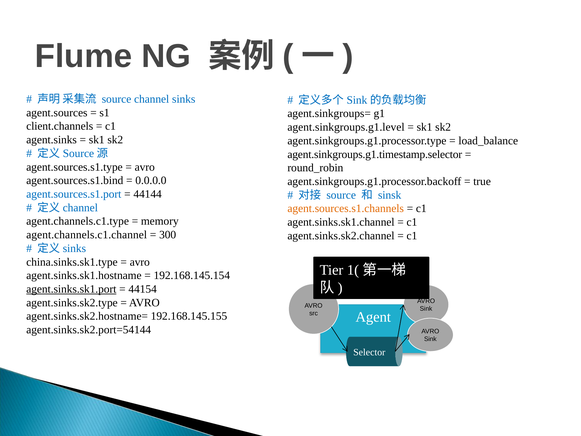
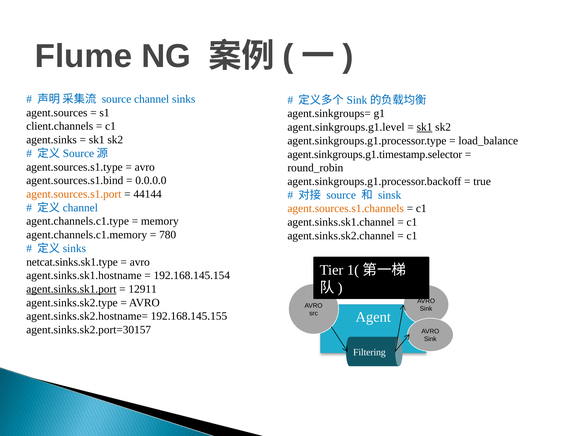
sk1 underline: none -> present (425, 127)
agent.sources.s1.port colour: blue -> orange (74, 194)
agent.channels.c1.channel: agent.channels.c1.channel -> agent.channels.c1.memory (87, 235)
300: 300 -> 780 (168, 235)
china.sinks.sk1.type: china.sinks.sk1.type -> netcat.sinks.sk1.type (72, 262)
44154: 44154 -> 12911 (143, 289)
agent.sinks.sk2.port=54144: agent.sinks.sk2.port=54144 -> agent.sinks.sk2.port=30157 (89, 330)
Selector: Selector -> Filtering (369, 352)
